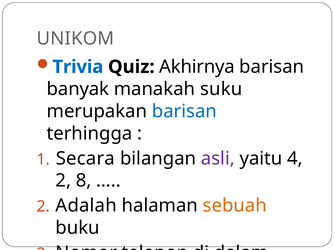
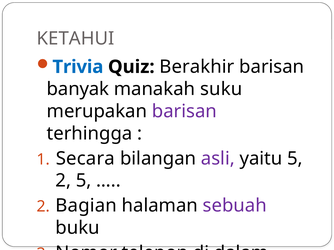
UNIKOM: UNIKOM -> KETAHUI (76, 39)
Akhirnya: Akhirnya -> Berakhir (197, 67)
barisan colour: blue -> purple (184, 111)
yaitu 4: 4 -> 5 (295, 159)
2 8: 8 -> 5 (84, 181)
Adalah: Adalah -> Bagian (86, 206)
sebuah colour: orange -> purple (235, 206)
